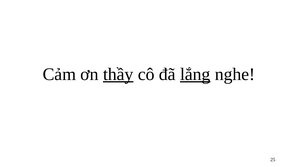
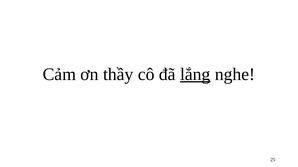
thầy underline: present -> none (118, 74)
